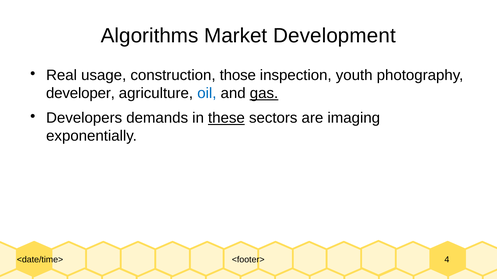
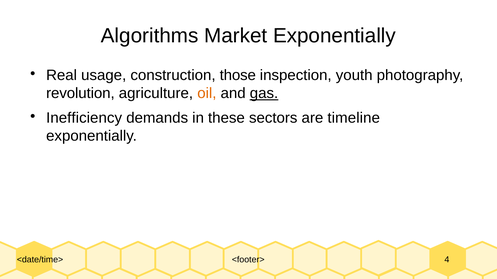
Market Development: Development -> Exponentially (334, 36)
developer: developer -> revolution (80, 94)
oil colour: blue -> orange (207, 94)
Developers: Developers -> Inefficiency (84, 118)
these underline: present -> none (226, 118)
imaging: imaging -> timeline (354, 118)
